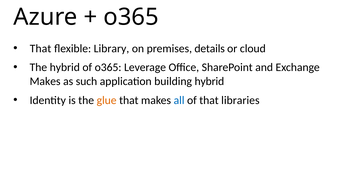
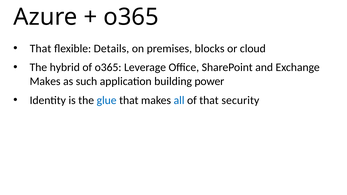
Library: Library -> Details (111, 49)
details: details -> blocks (210, 49)
building hybrid: hybrid -> power (209, 81)
glue colour: orange -> blue (107, 100)
libraries: libraries -> security (240, 100)
